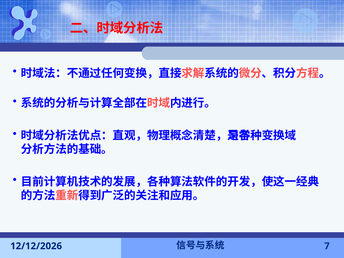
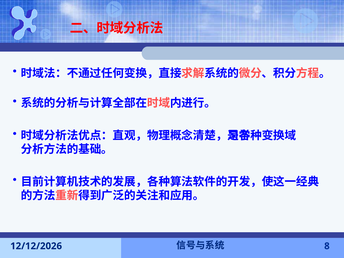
7: 7 -> 8 (327, 246)
